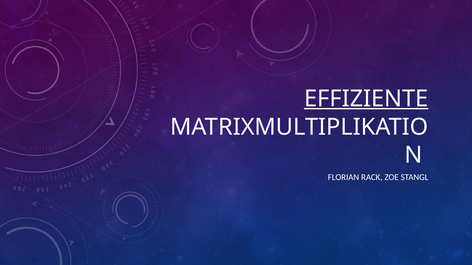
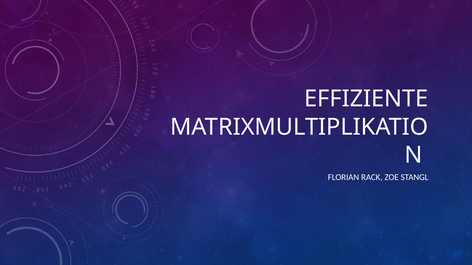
EFFIZIENTE underline: present -> none (366, 99)
